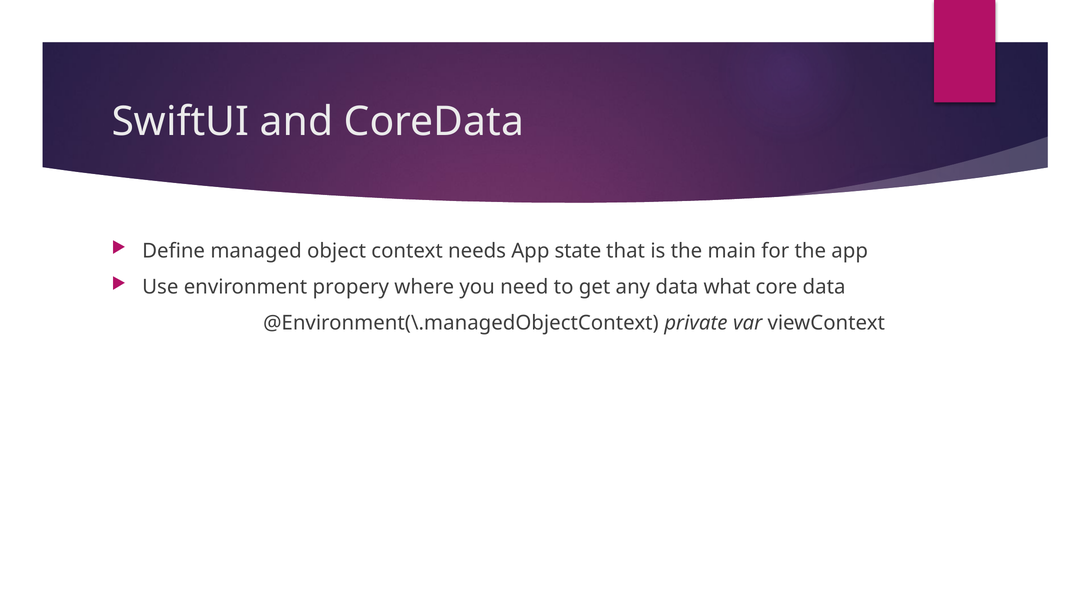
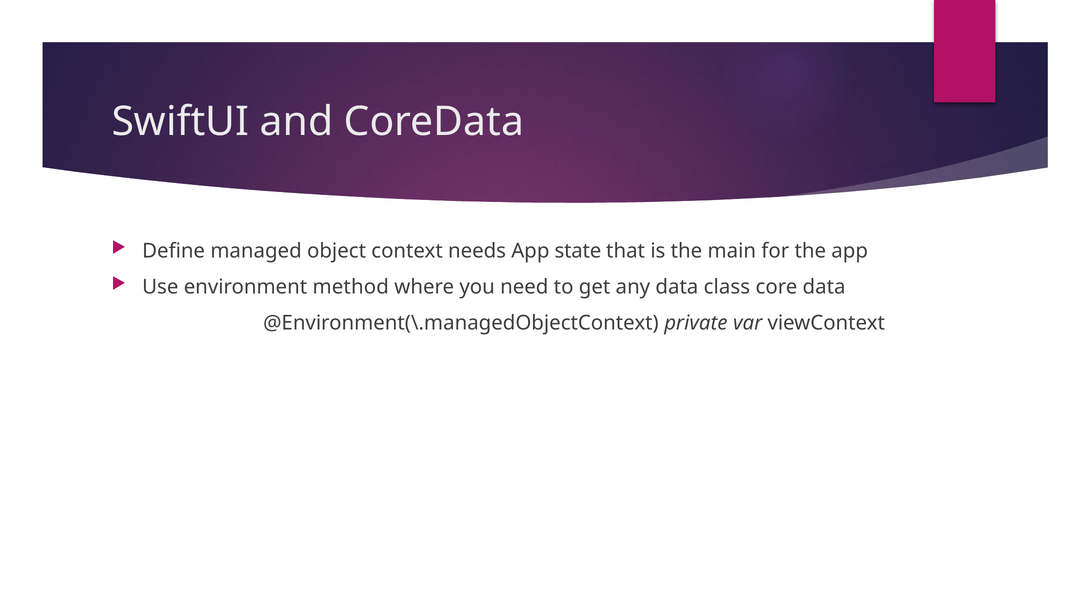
propery: propery -> method (351, 287)
what: what -> class (727, 287)
